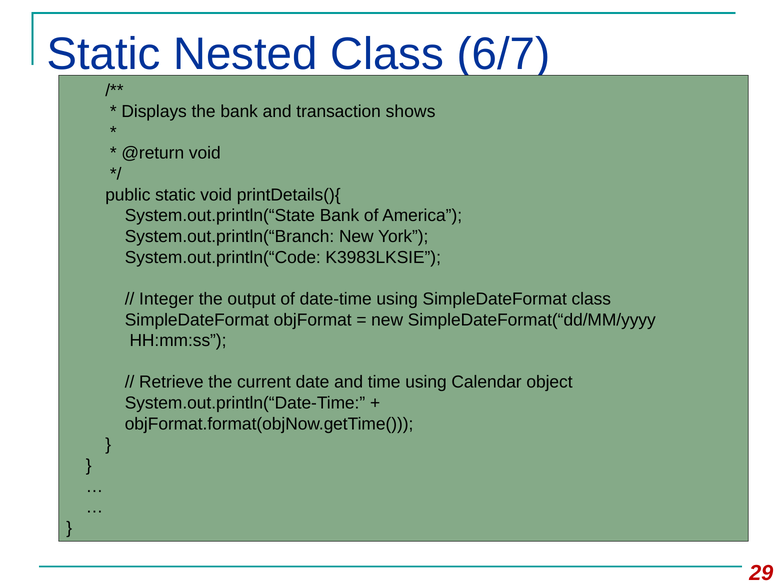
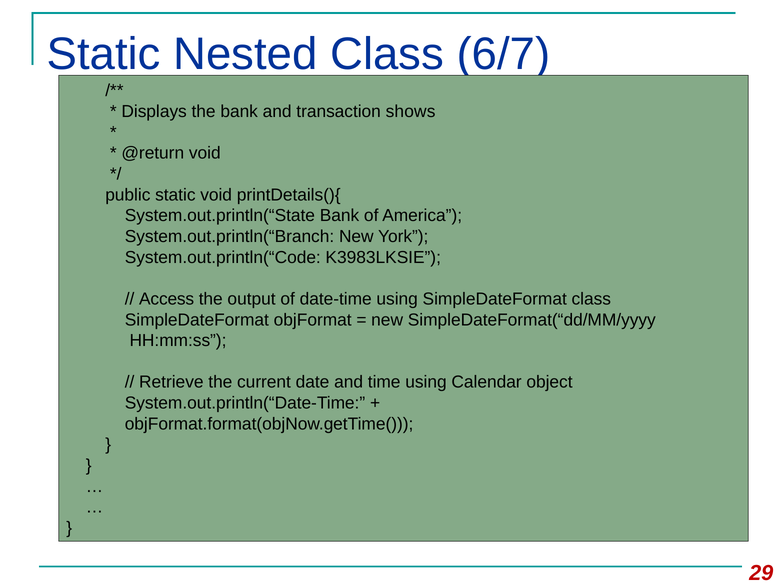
Integer: Integer -> Access (167, 299)
